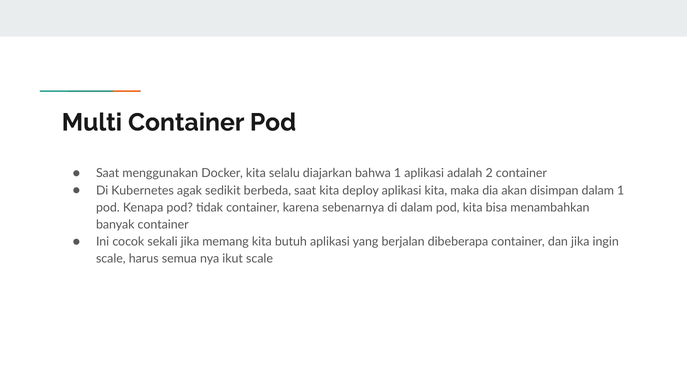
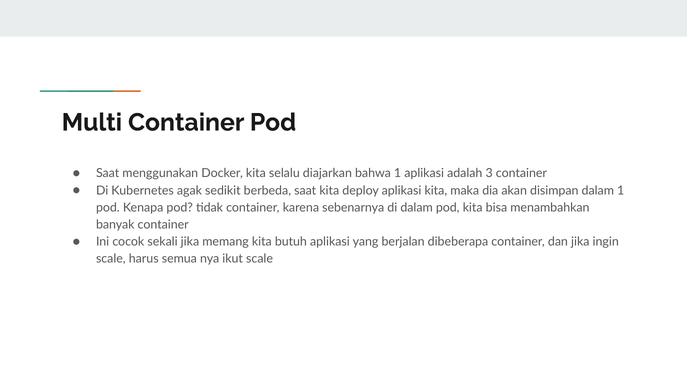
2: 2 -> 3 (489, 174)
